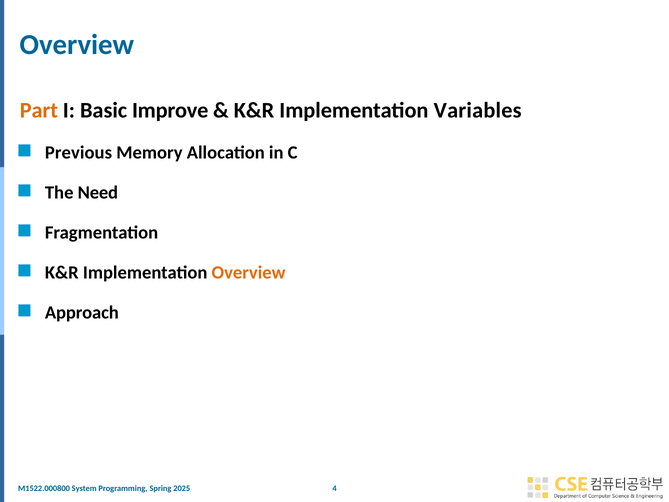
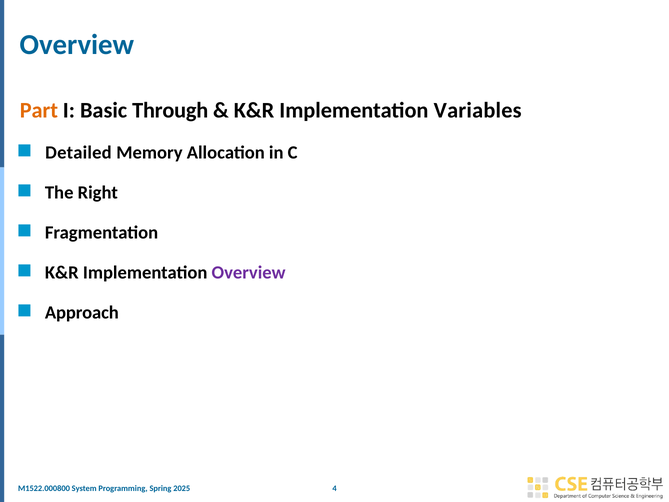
Improve: Improve -> Through (170, 110)
Previous: Previous -> Detailed (78, 152)
Need: Need -> Right (98, 192)
Overview colour: orange -> purple (249, 272)
